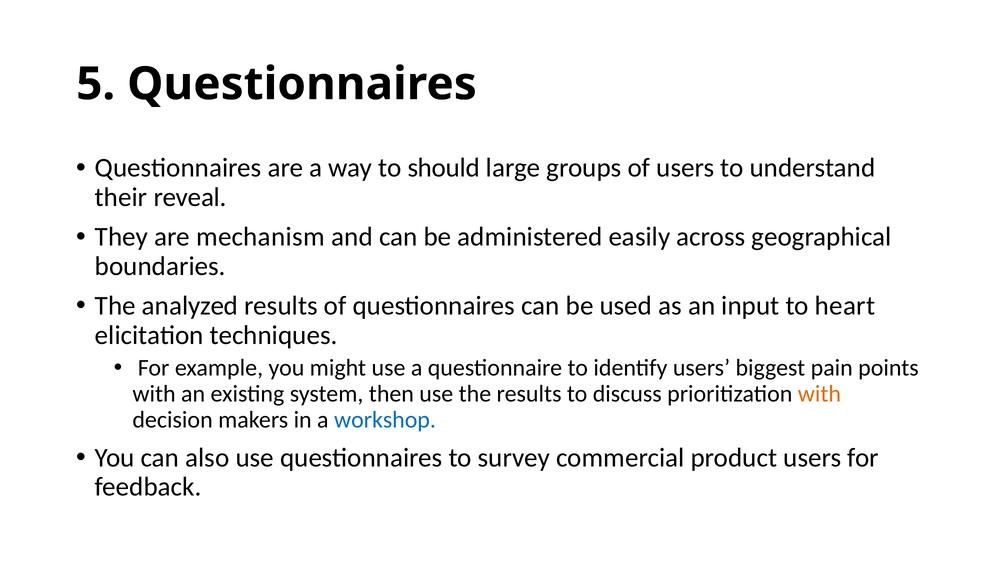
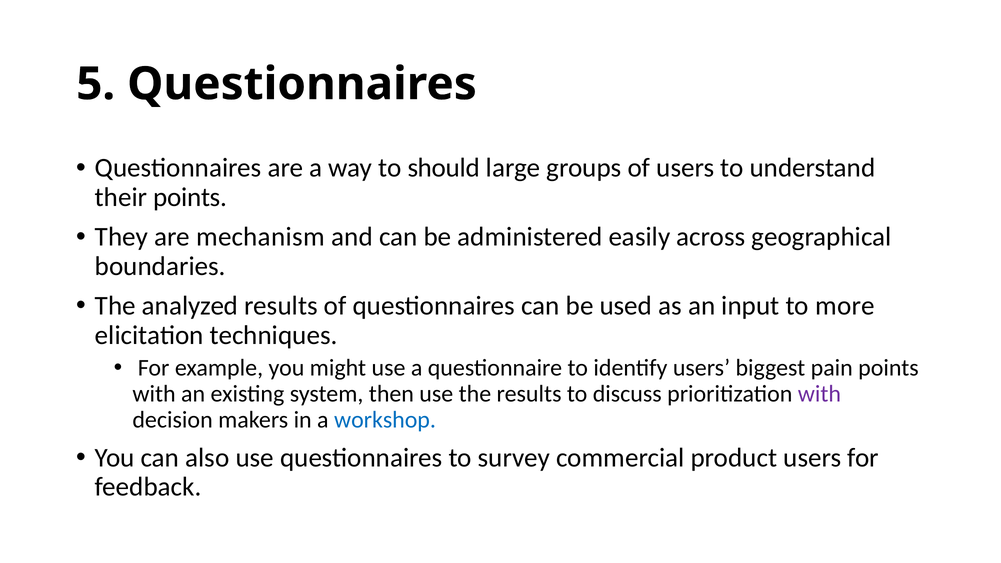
their reveal: reveal -> points (190, 197)
heart: heart -> more (845, 306)
with colour: orange -> purple (819, 394)
